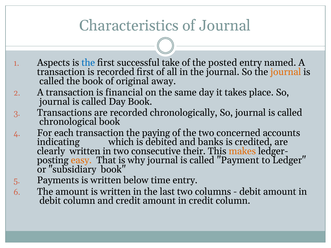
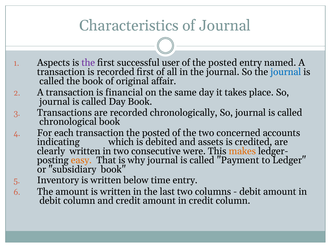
the colour: blue -> purple (88, 63)
take: take -> user (171, 63)
journal colour: orange -> blue (286, 72)
away: away -> affair (164, 81)
transaction the paying: paying -> posted (156, 133)
banks: banks -> assets (211, 142)
their: their -> were (194, 151)
Payments: Payments -> Inventory (58, 180)
